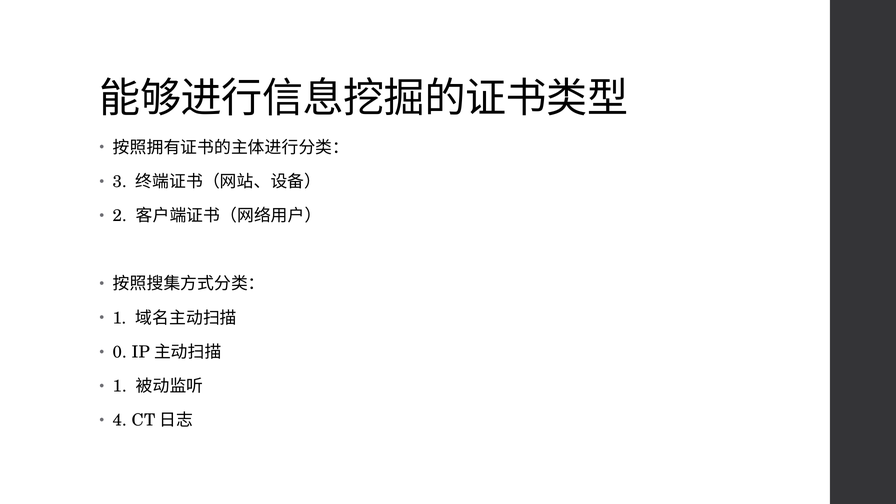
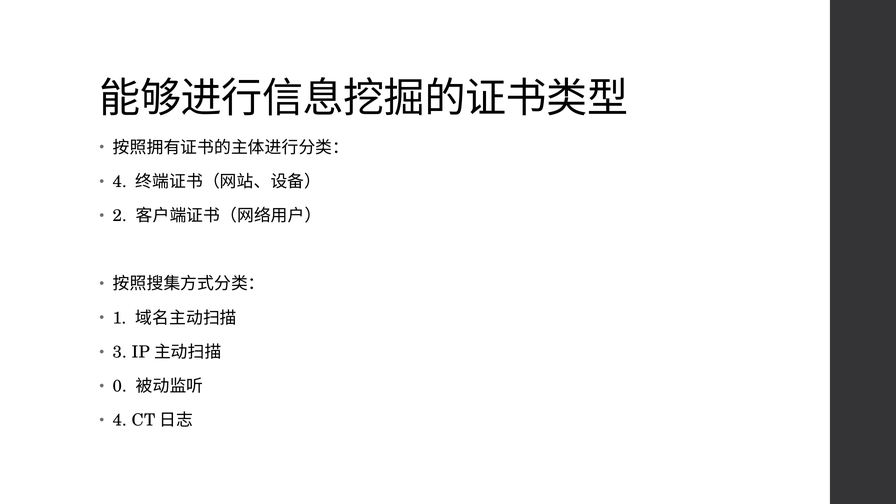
3: 3 -> 4 (120, 182)
0: 0 -> 3 (120, 352)
1: 1 -> 0 (120, 386)
